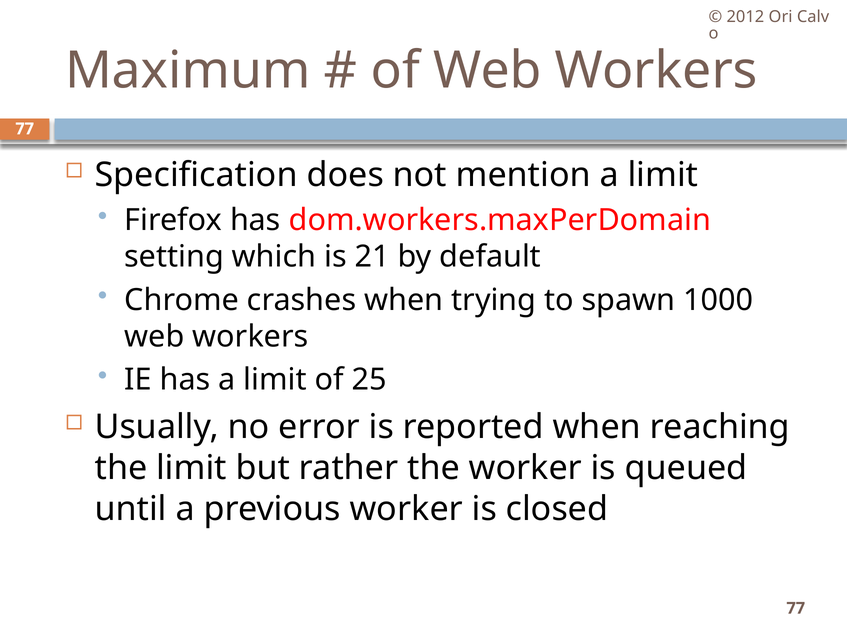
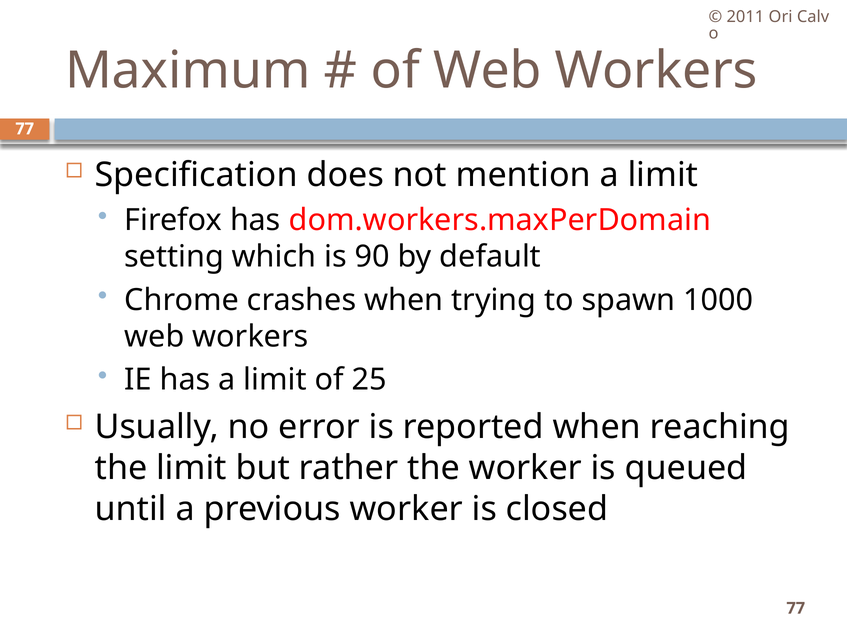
2012: 2012 -> 2011 (745, 17)
21: 21 -> 90 (372, 257)
